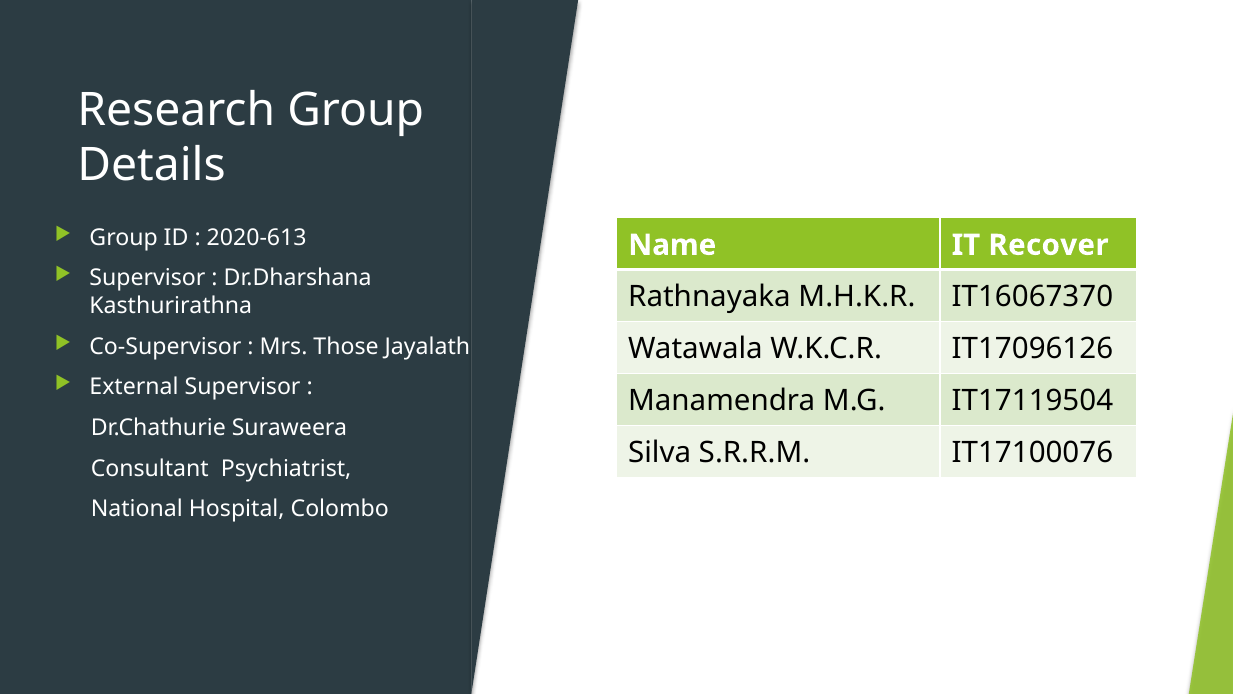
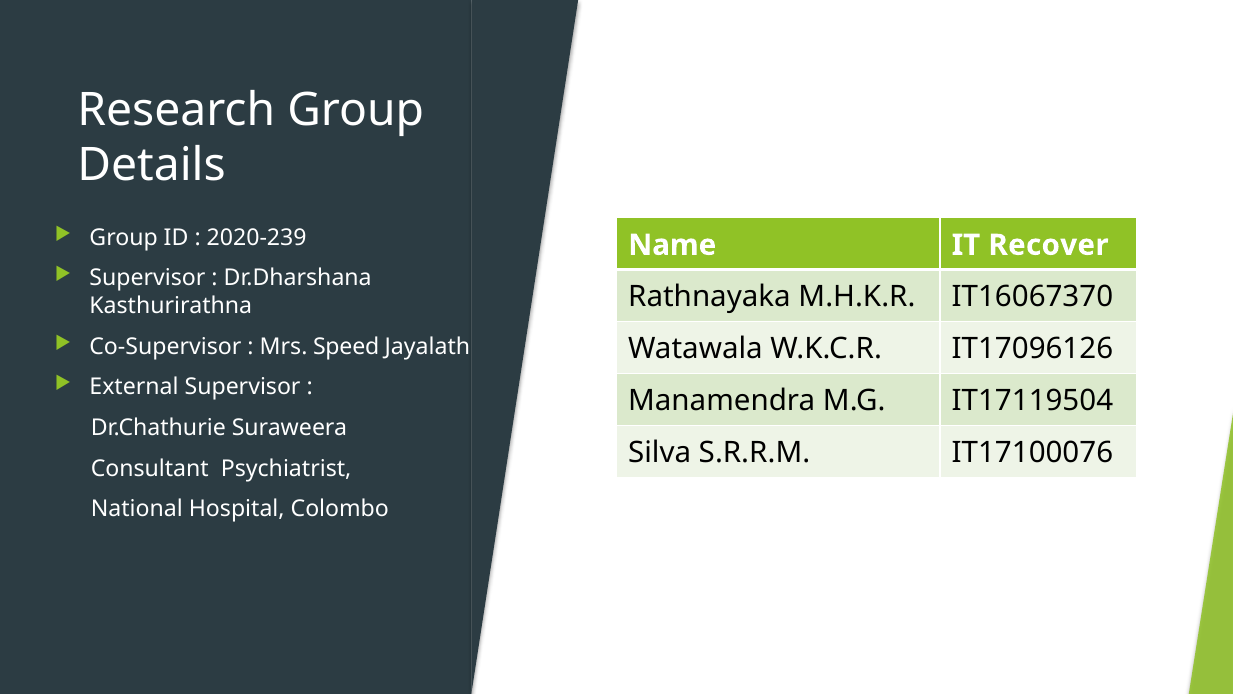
2020-613: 2020-613 -> 2020-239 (257, 237)
Those: Those -> Speed (346, 346)
